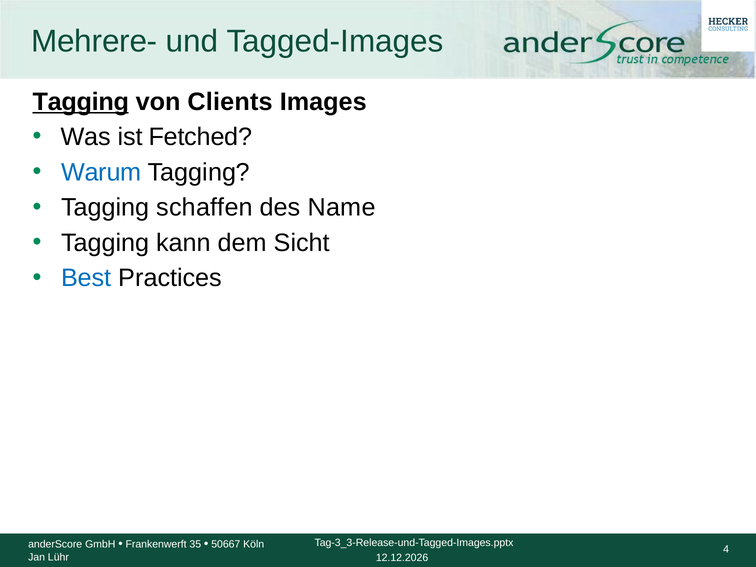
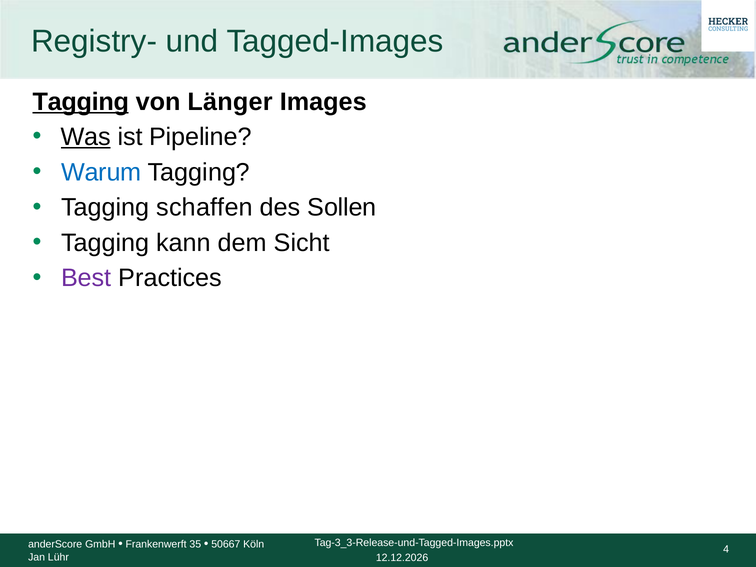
Mehrere-: Mehrere- -> Registry- (94, 41)
Clients: Clients -> Länger (230, 102)
Was underline: none -> present (86, 137)
Fetched: Fetched -> Pipeline (200, 137)
Name: Name -> Sollen (342, 208)
Best colour: blue -> purple (86, 278)
